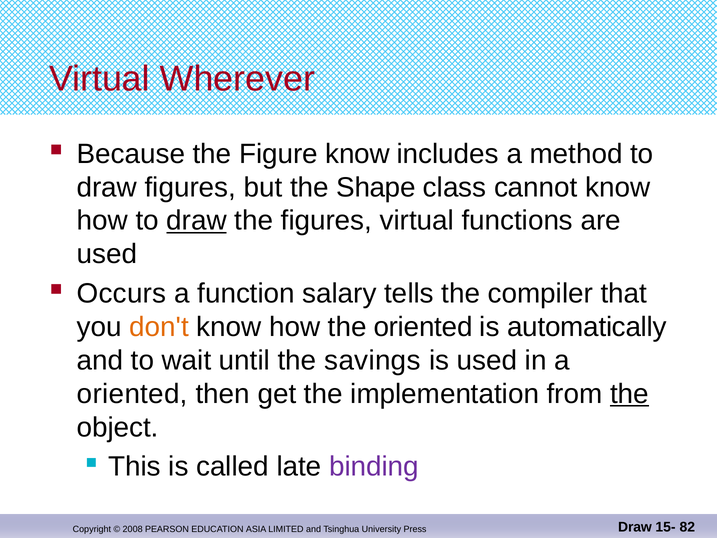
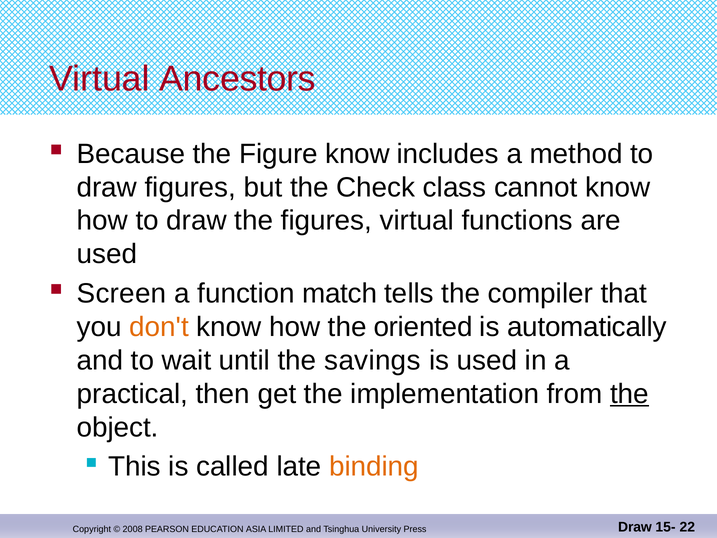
Wherever: Wherever -> Ancestors (238, 79)
Shape: Shape -> Check (376, 187)
draw underline: present -> none (197, 221)
Occurs: Occurs -> Screen (122, 293)
salary: salary -> match (340, 293)
oriented: oriented -> practical (132, 394)
binding colour: purple -> orange (374, 466)
82: 82 -> 22 (687, 527)
